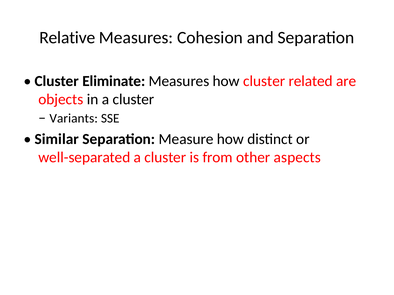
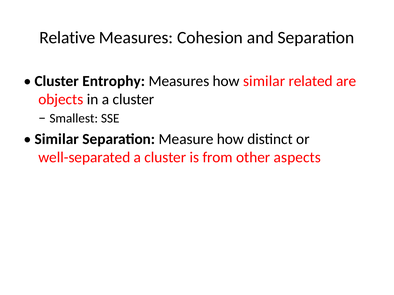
Eliminate: Eliminate -> Entrophy (114, 81)
how cluster: cluster -> similar (264, 81)
Variants: Variants -> Smallest (74, 119)
